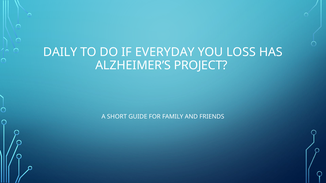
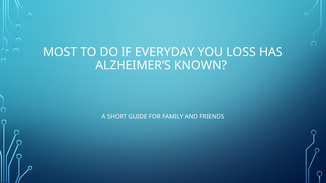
DAILY: DAILY -> MOST (60, 52)
PROJECT: PROJECT -> KNOWN (201, 65)
